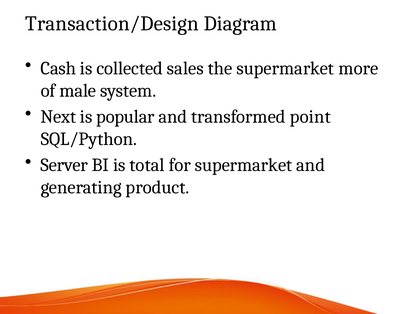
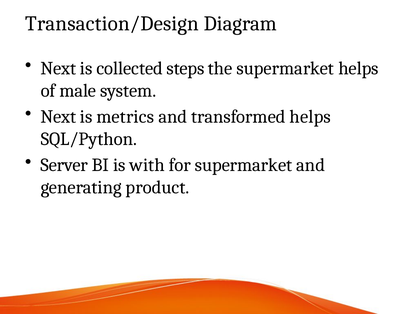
Cash: Cash -> Next (58, 68)
sales: sales -> steps (186, 68)
supermarket more: more -> helps (359, 68)
popular: popular -> metrics (125, 117)
transformed point: point -> helps (310, 117)
total: total -> with (147, 165)
